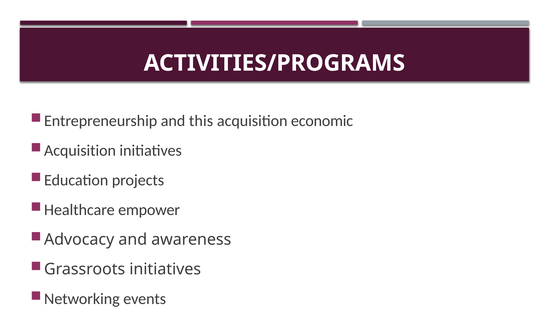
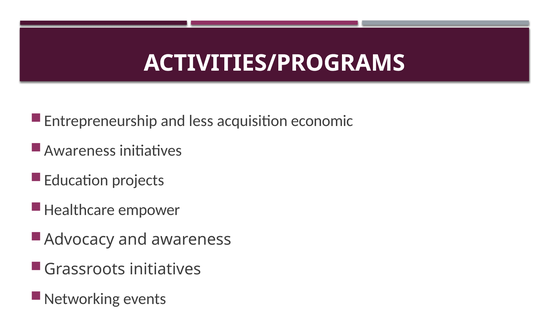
this: this -> less (201, 121)
Acquisition: Acquisition -> Awareness (80, 150)
